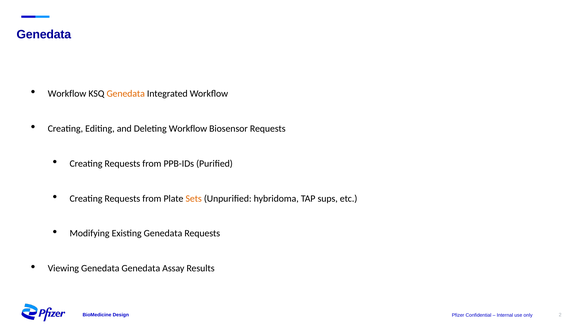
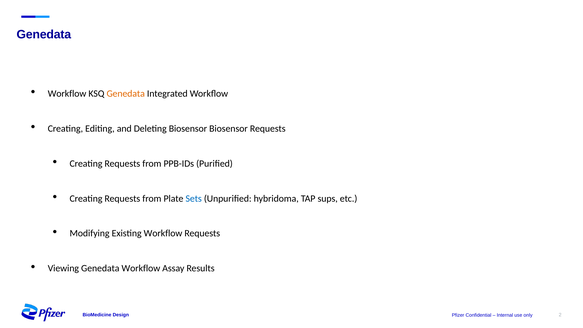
Deleting Workflow: Workflow -> Biosensor (188, 129)
Sets colour: orange -> blue (194, 198)
Existing Genedata: Genedata -> Workflow (163, 233)
Genedata Genedata: Genedata -> Workflow (141, 268)
